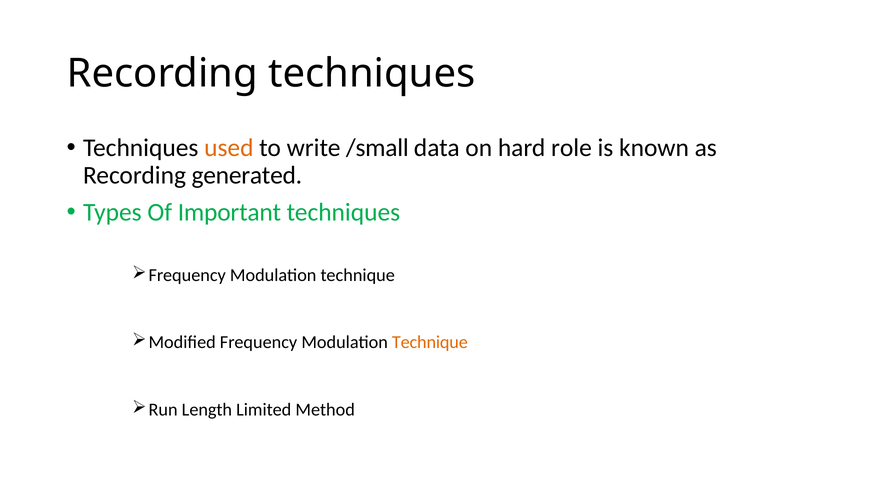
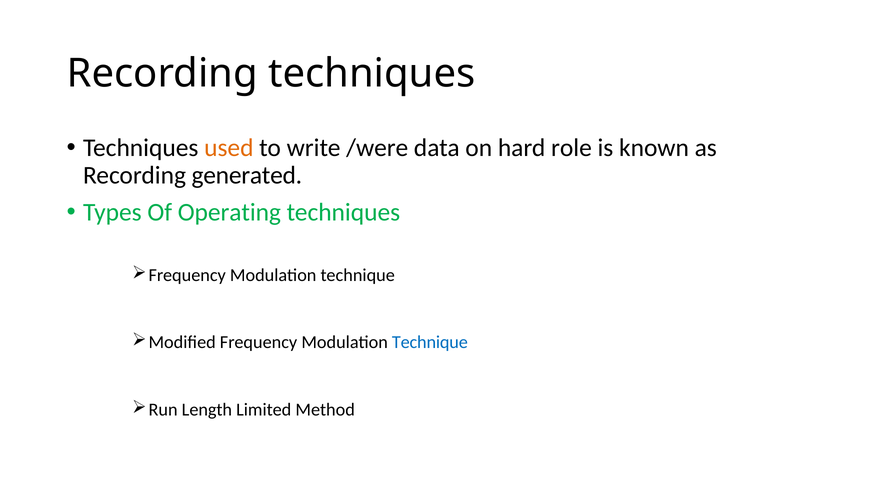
/small: /small -> /were (377, 148)
Important: Important -> Operating (229, 212)
Technique colour: orange -> blue (430, 342)
